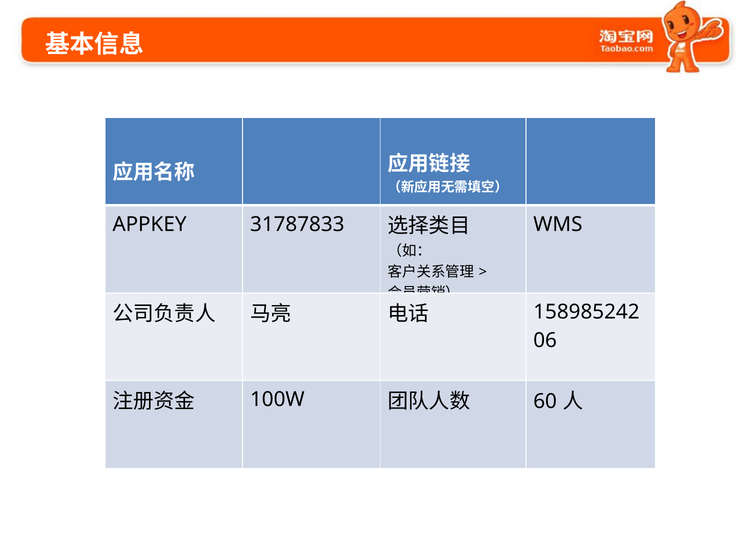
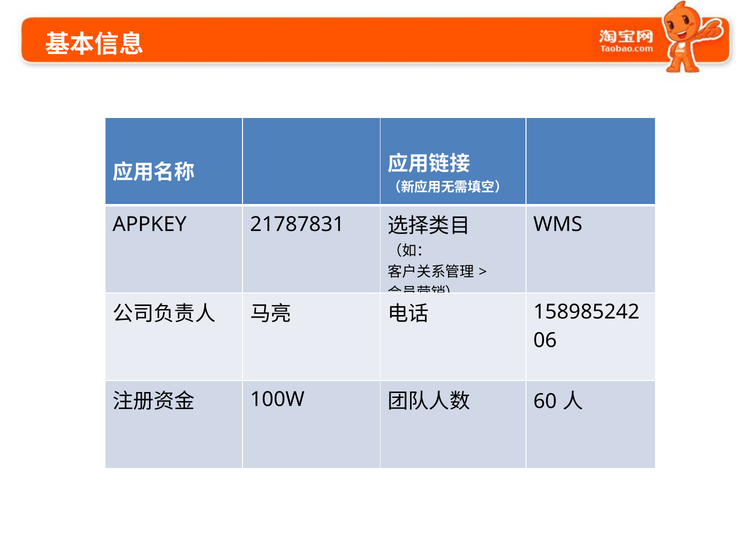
31787833: 31787833 -> 21787831 (297, 224)
